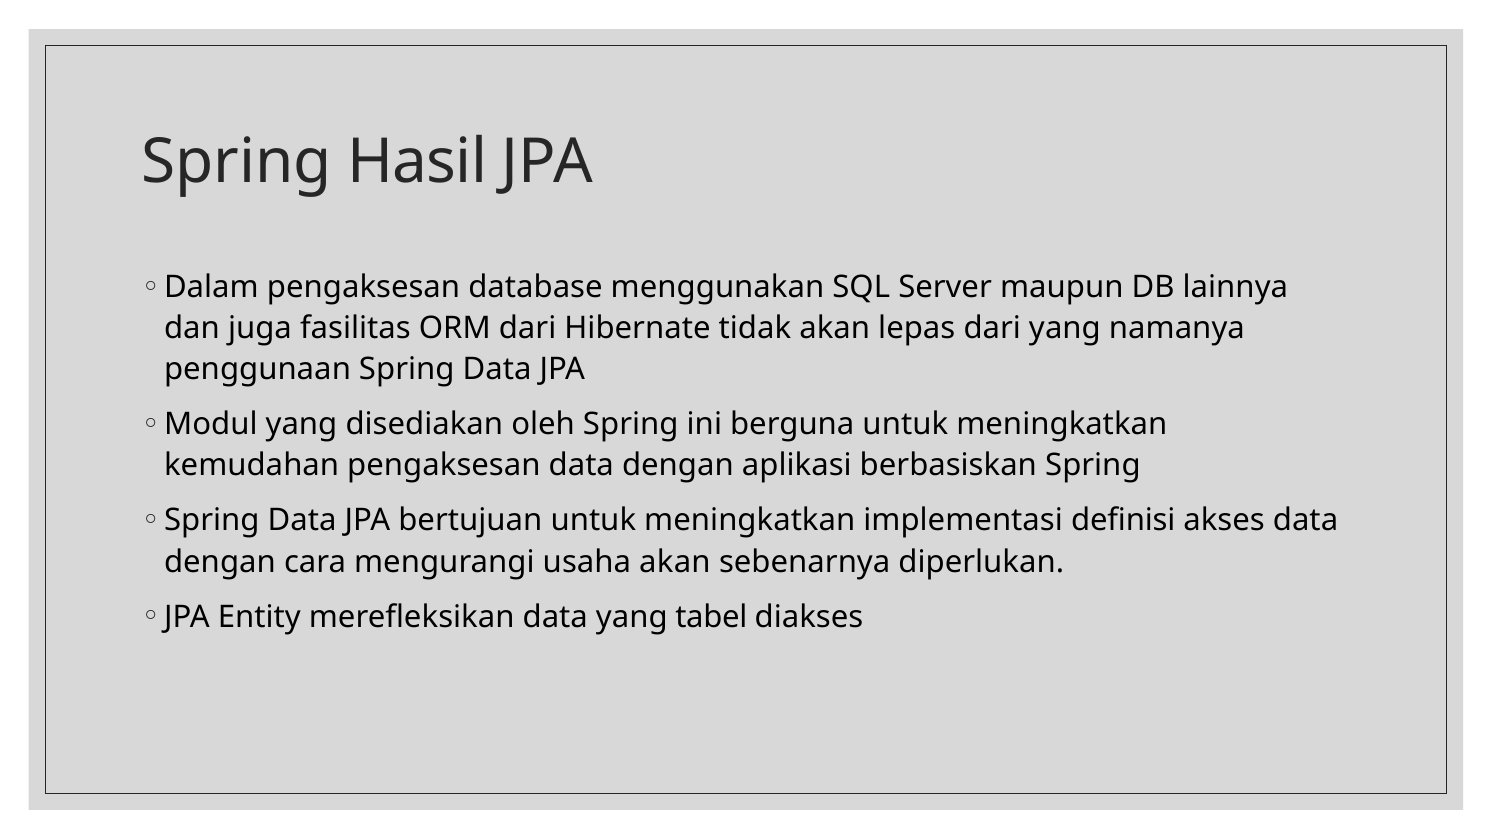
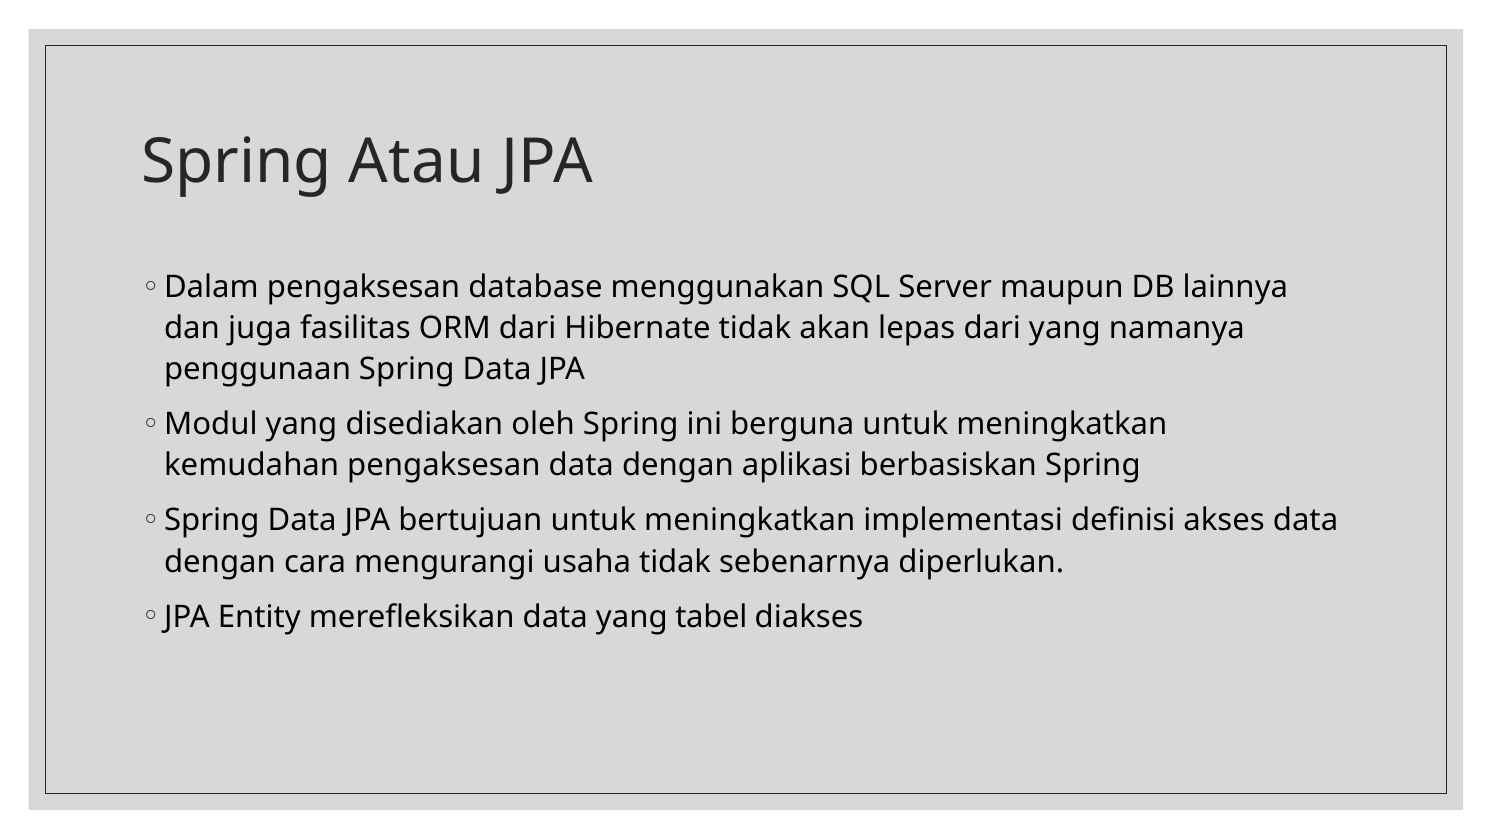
Hasil: Hasil -> Atau (417, 162)
usaha akan: akan -> tidak (675, 562)
